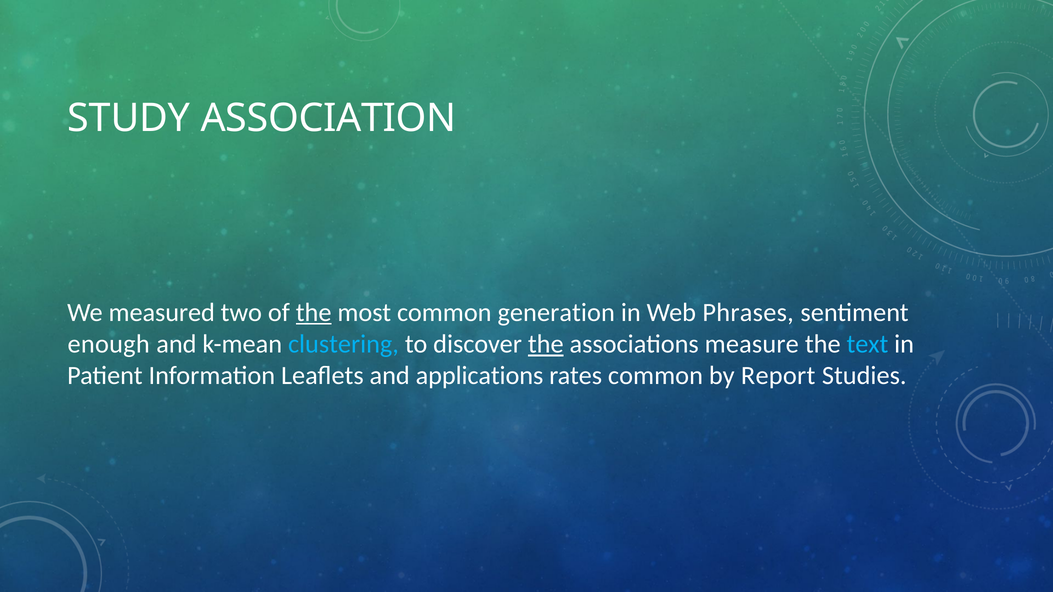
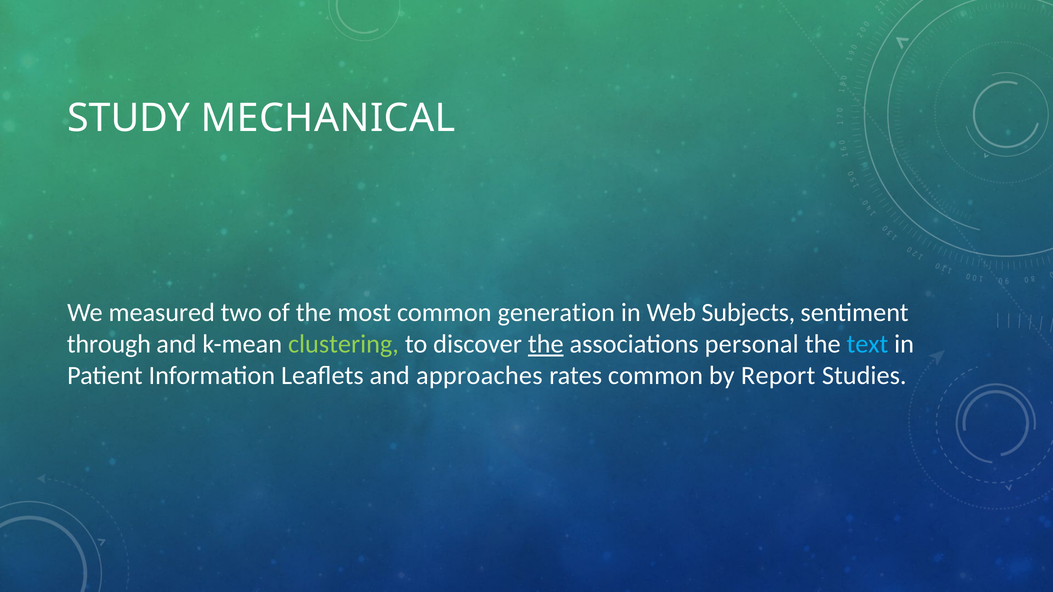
ASSOCIATION: ASSOCIATION -> MECHANICAL (328, 118)
the underline: present -> none (314, 313)
Phrases: Phrases -> Subjects (748, 313)
enough: enough -> through (109, 344)
clustering colour: light blue -> light green (343, 344)
measure: measure -> personal (752, 344)
applications: applications -> approaches (479, 376)
